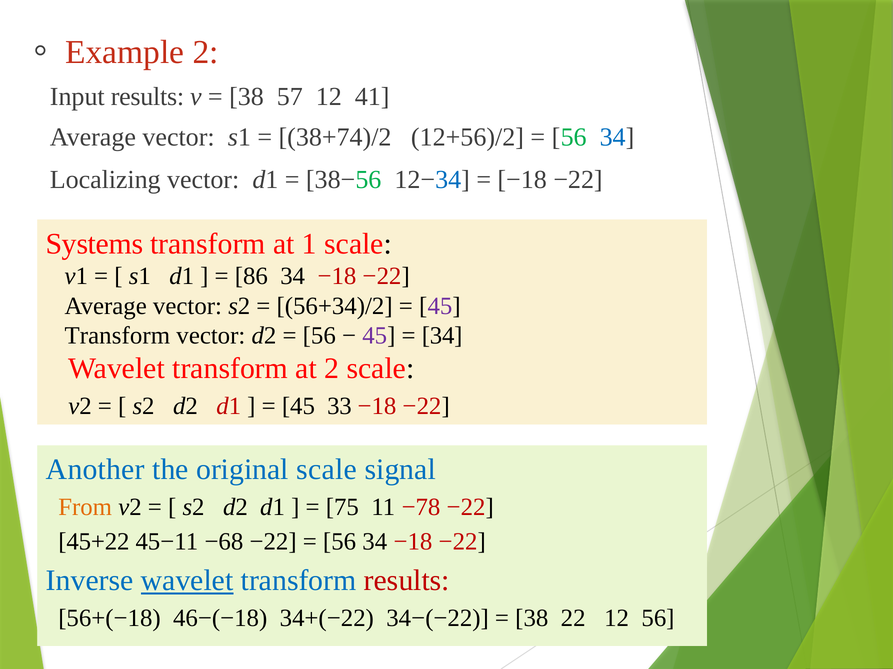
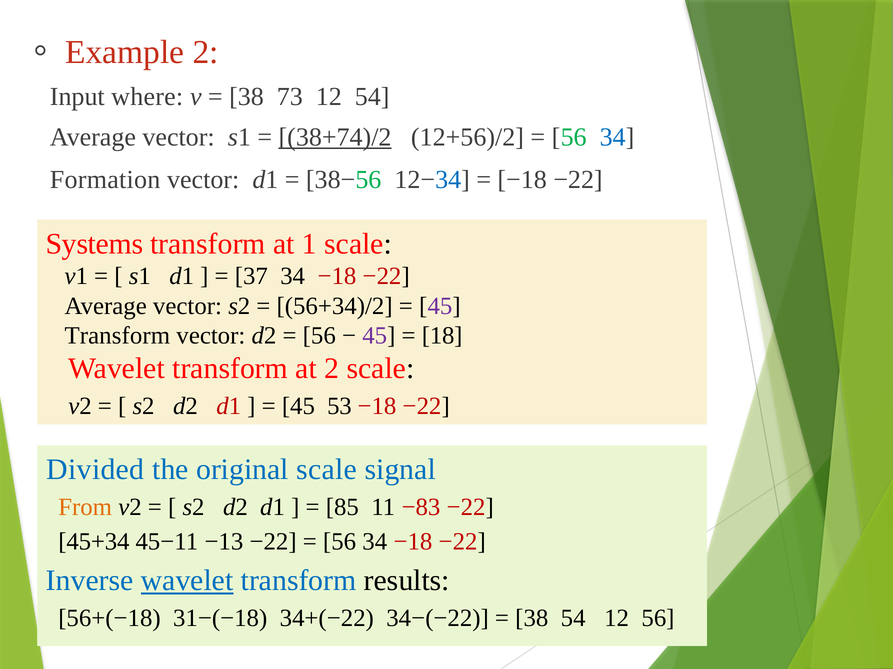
Input results: results -> where (147, 97)
57: 57 -> 73 (290, 97)
12 41: 41 -> 54 (372, 97)
38+74)/2 underline: none -> present (335, 137)
Localizing: Localizing -> Formation (105, 180)
86: 86 -> 37 (251, 276)
34: 34 -> 18 (442, 336)
33: 33 -> 53 (339, 406)
Another: Another -> Divided (95, 470)
75: 75 -> 85 (342, 507)
−78: −78 -> −83 (421, 507)
45+22: 45+22 -> 45+34 (94, 542)
−68: −68 -> −13 (224, 542)
results colour: red -> black (407, 581)
46−(−18: 46−(−18 -> 31−(−18 (220, 619)
38 22: 22 -> 54 (573, 619)
